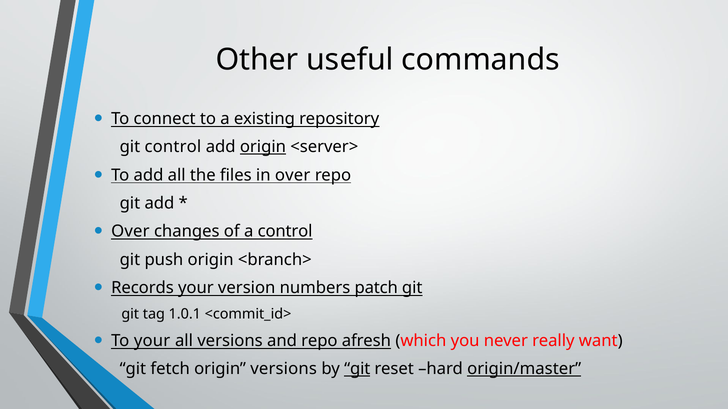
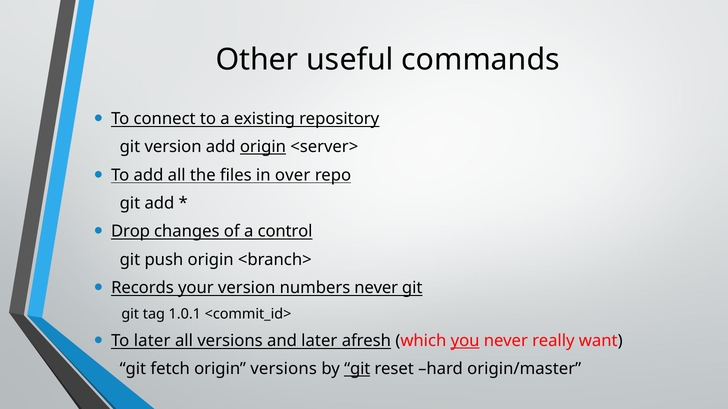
git control: control -> version (173, 147)
Over: Over -> Drop (131, 232)
numbers patch: patch -> never (376, 288)
To your: your -> later (152, 341)
and repo: repo -> later (319, 341)
you underline: none -> present (465, 341)
origin/master underline: present -> none (524, 369)
